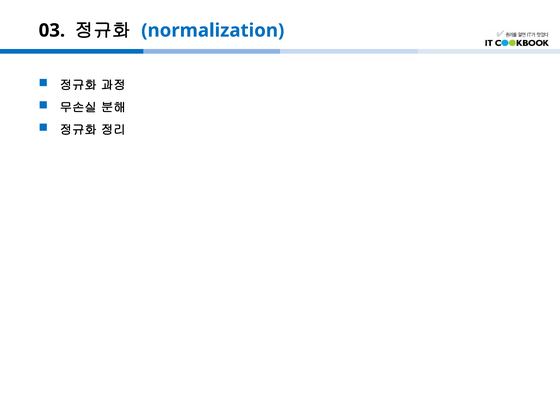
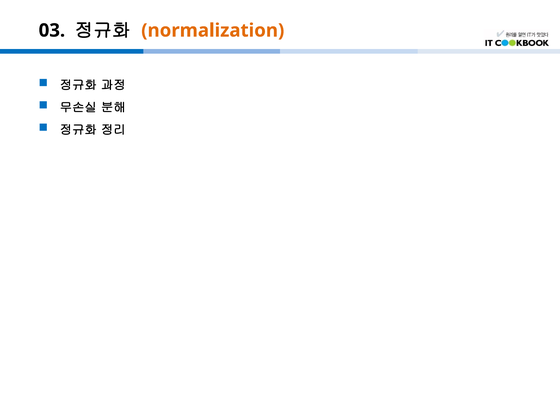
normalization colour: blue -> orange (213, 30)
